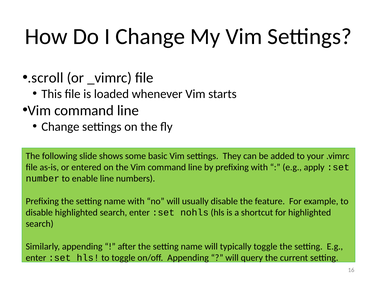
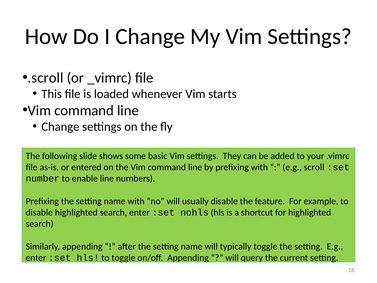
apply: apply -> scroll (314, 167)
